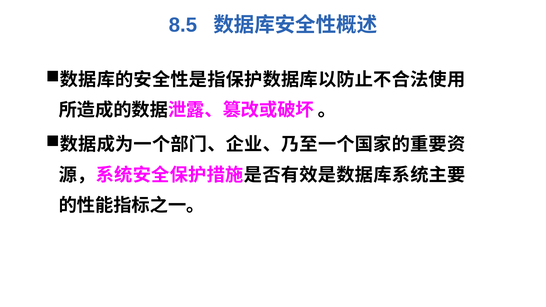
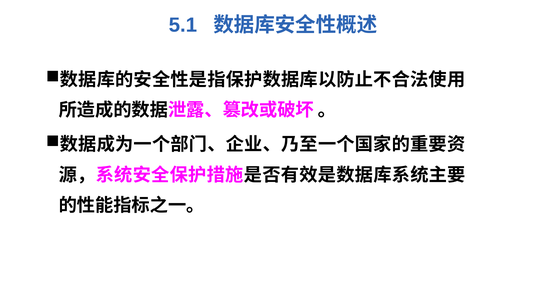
8.5: 8.5 -> 5.1 (183, 25)
